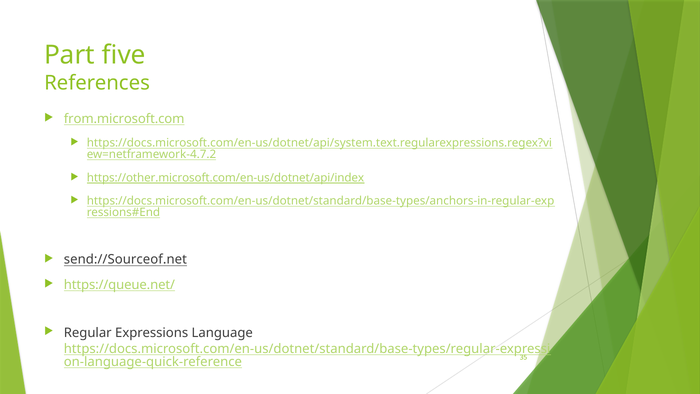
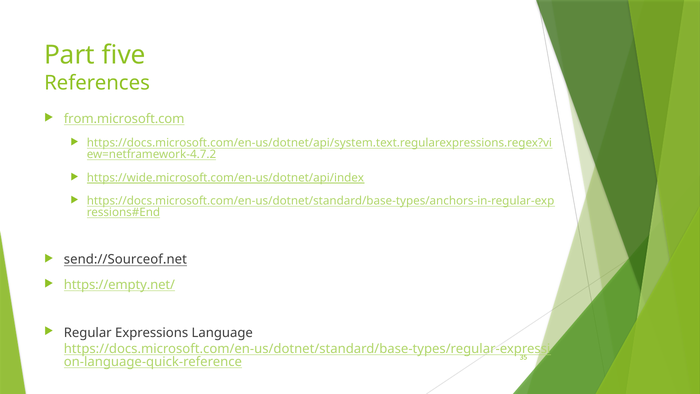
https://other.microsoft.com/en-us/dotnet/api/index: https://other.microsoft.com/en-us/dotnet/api/index -> https://wide.microsoft.com/en-us/dotnet/api/index (225, 178)
https://queue.net/: https://queue.net/ -> https://empty.net/ (119, 285)
